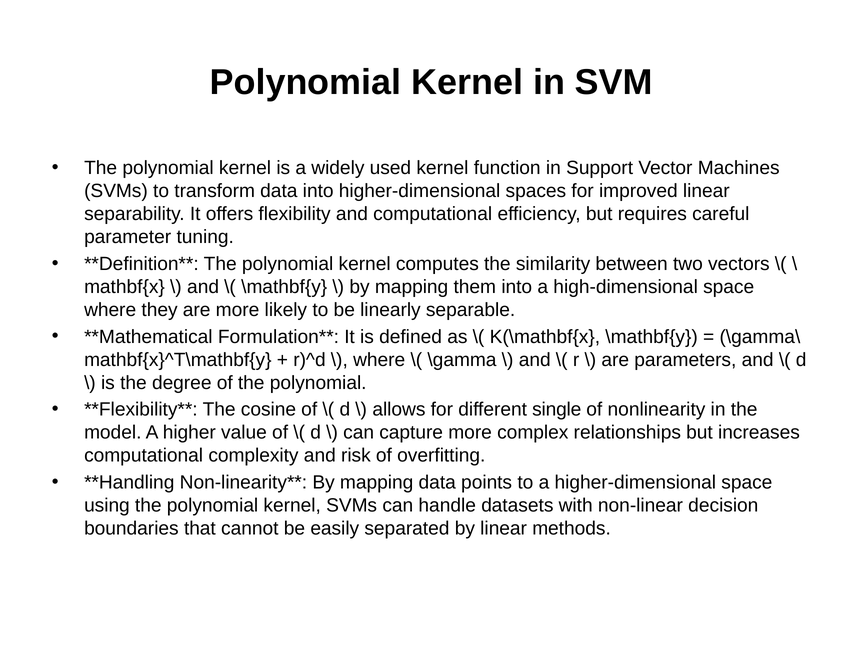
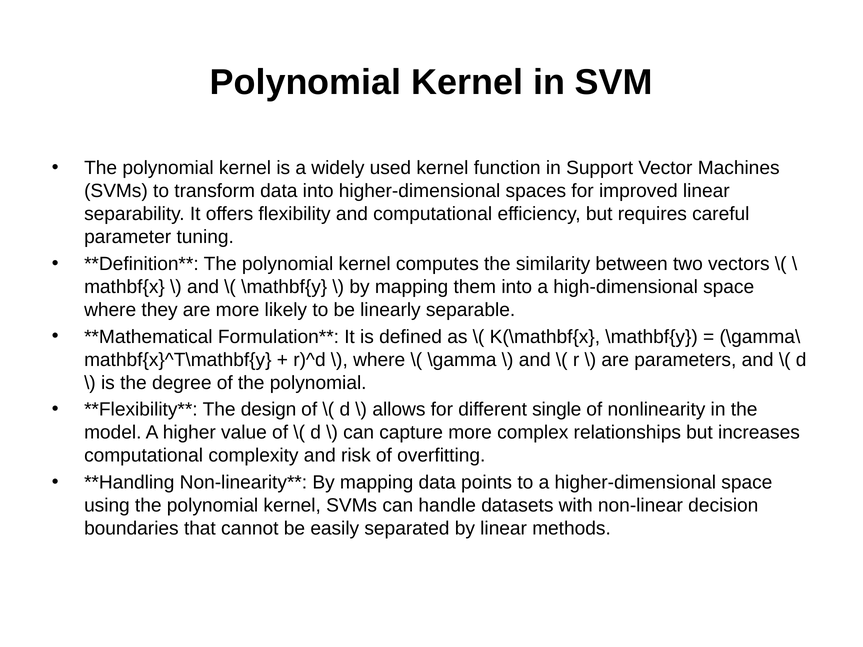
cosine: cosine -> design (269, 410)
